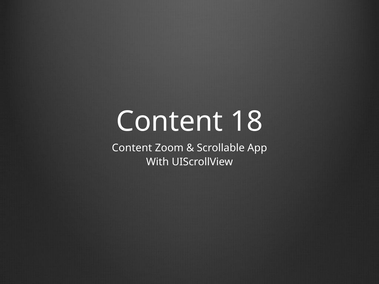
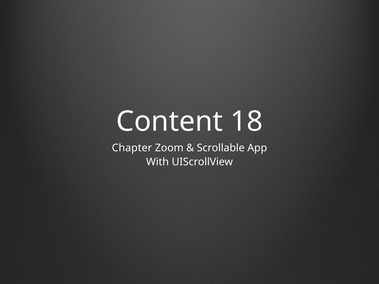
Content: Content -> Chapter (132, 148)
